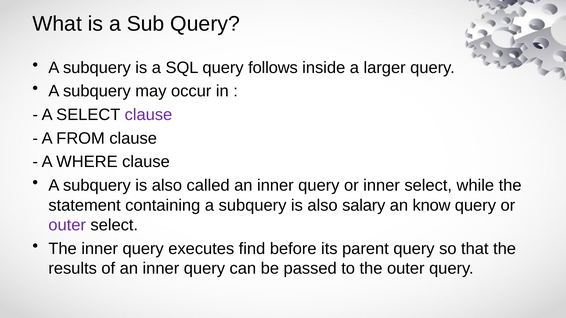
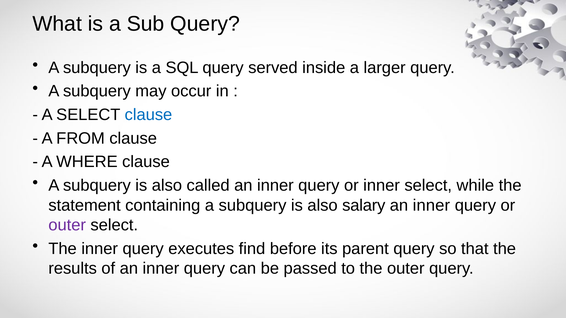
follows: follows -> served (273, 68)
clause colour: purple -> blue (148, 115)
know: know -> inner (431, 205)
